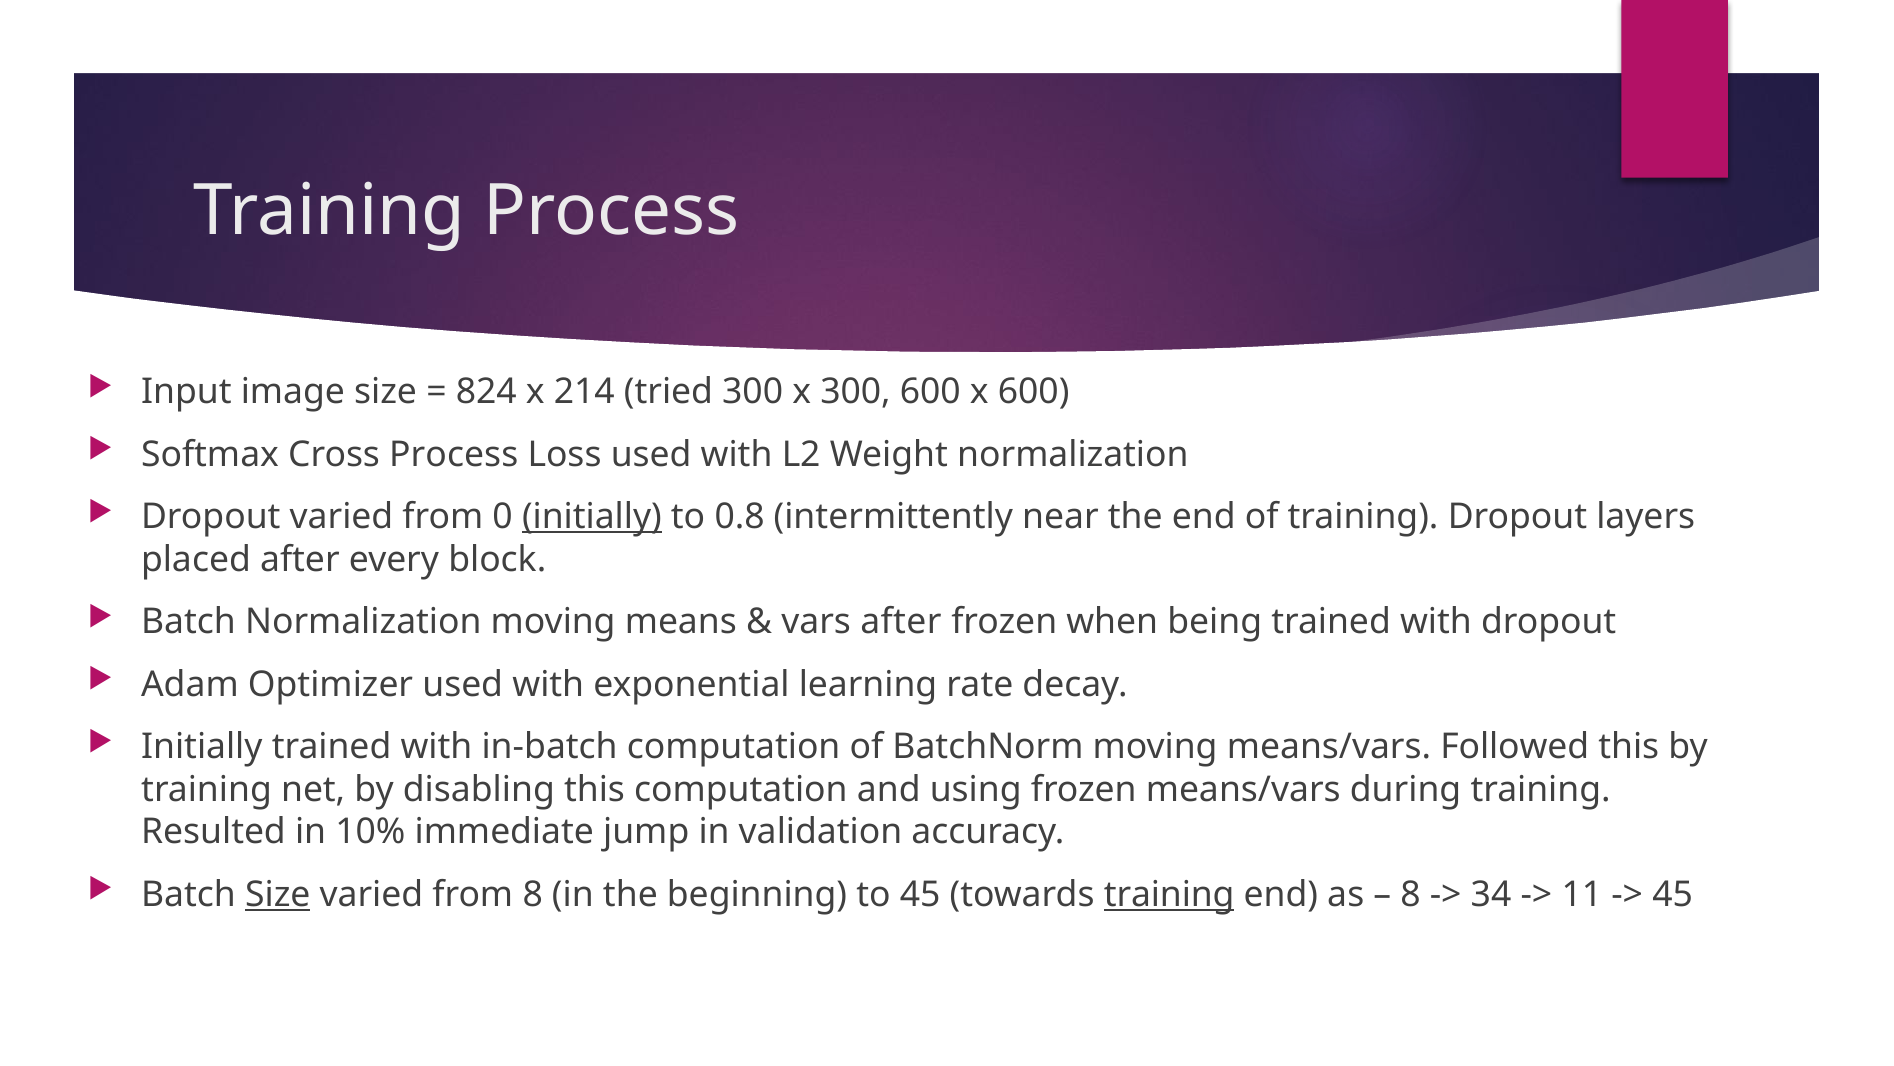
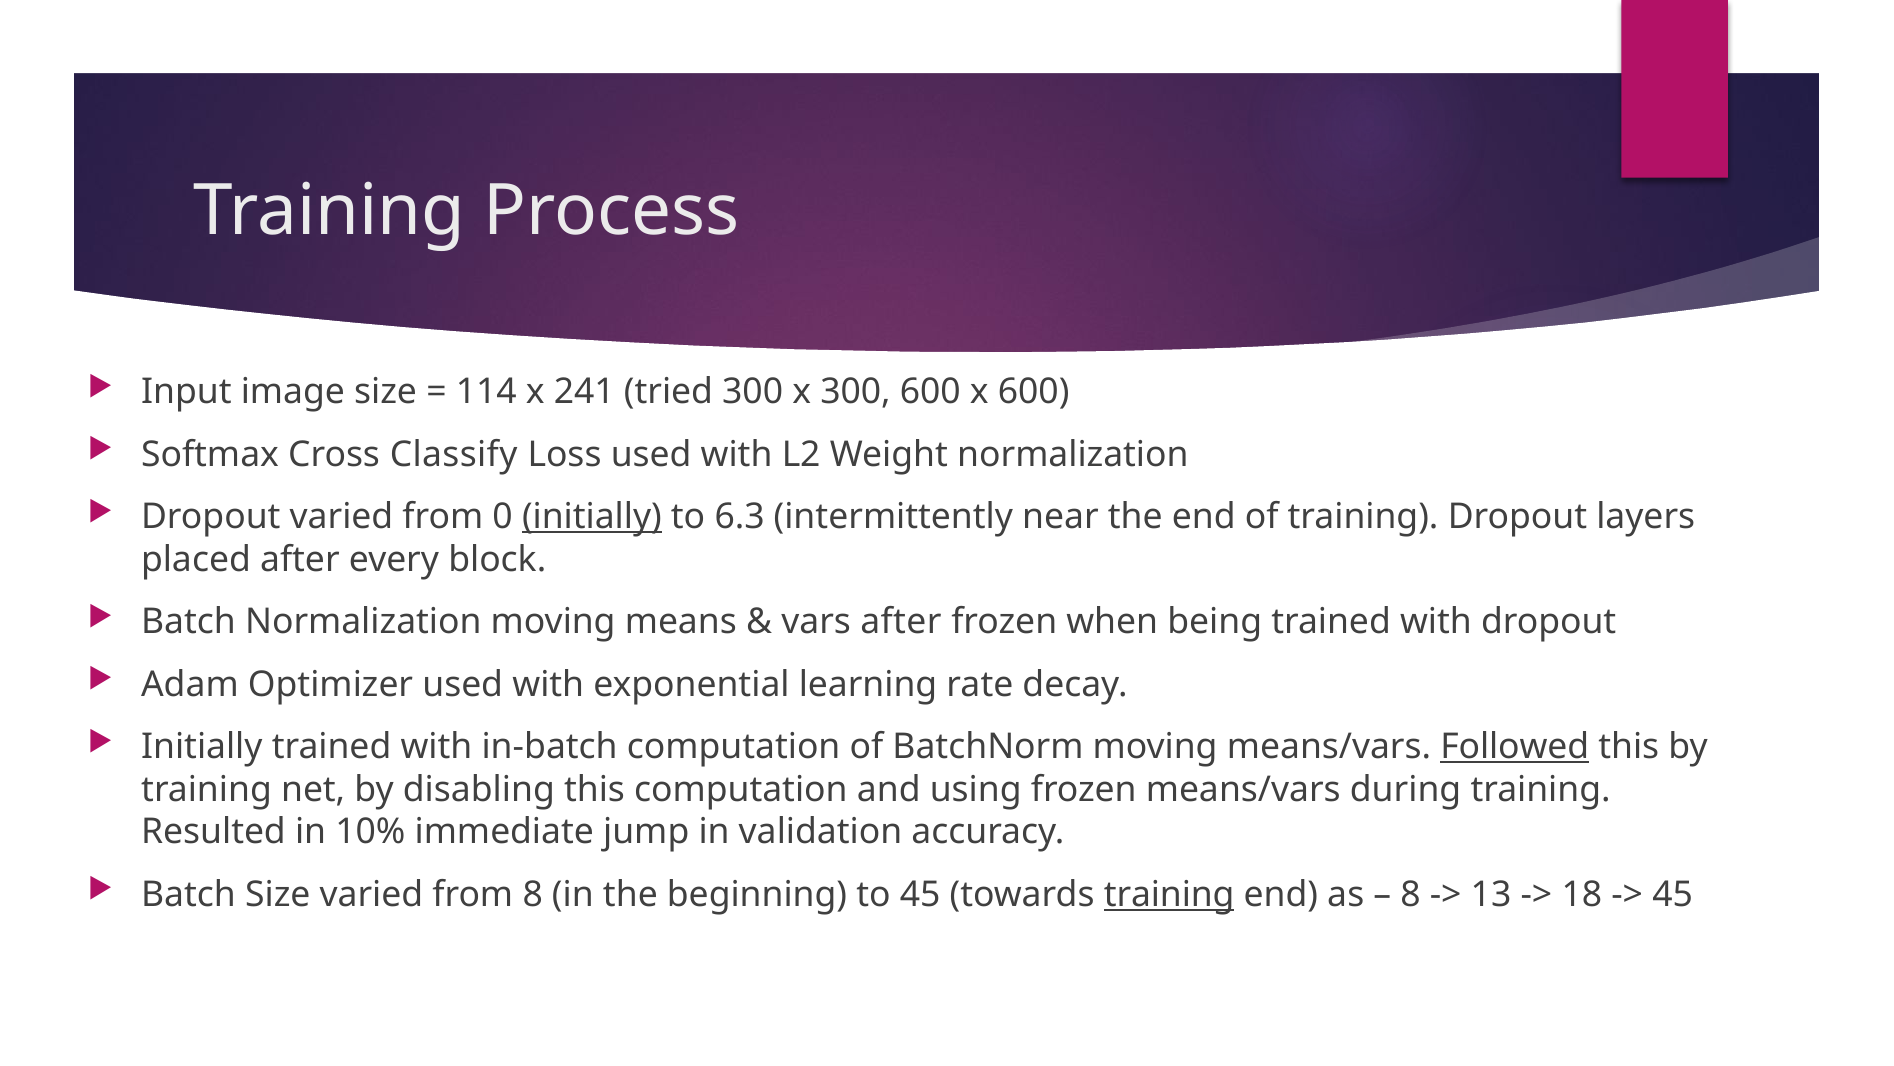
824: 824 -> 114 (486, 392)
214: 214 -> 241 (584, 392)
Cross Process: Process -> Classify (454, 454)
0.8: 0.8 -> 6.3 (740, 517)
Followed underline: none -> present (1515, 746)
Size underline: present -> none (278, 894)
34: 34 -> 13 (1491, 894)
11: 11 -> 18 (1582, 894)
